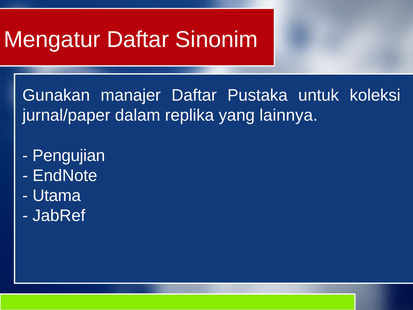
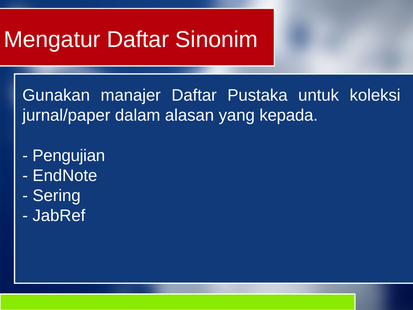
replika: replika -> alasan (189, 115)
lainnya: lainnya -> kepada (289, 115)
Utama: Utama -> Sering (57, 195)
